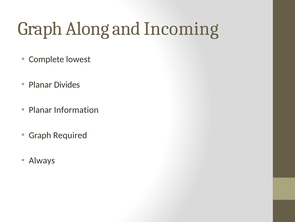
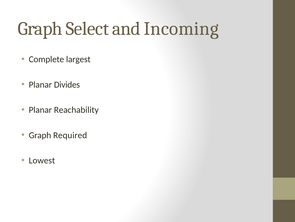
Along: Along -> Select (87, 29)
lowest: lowest -> largest (78, 59)
Information: Information -> Reachability (76, 110)
Always: Always -> Lowest (42, 160)
